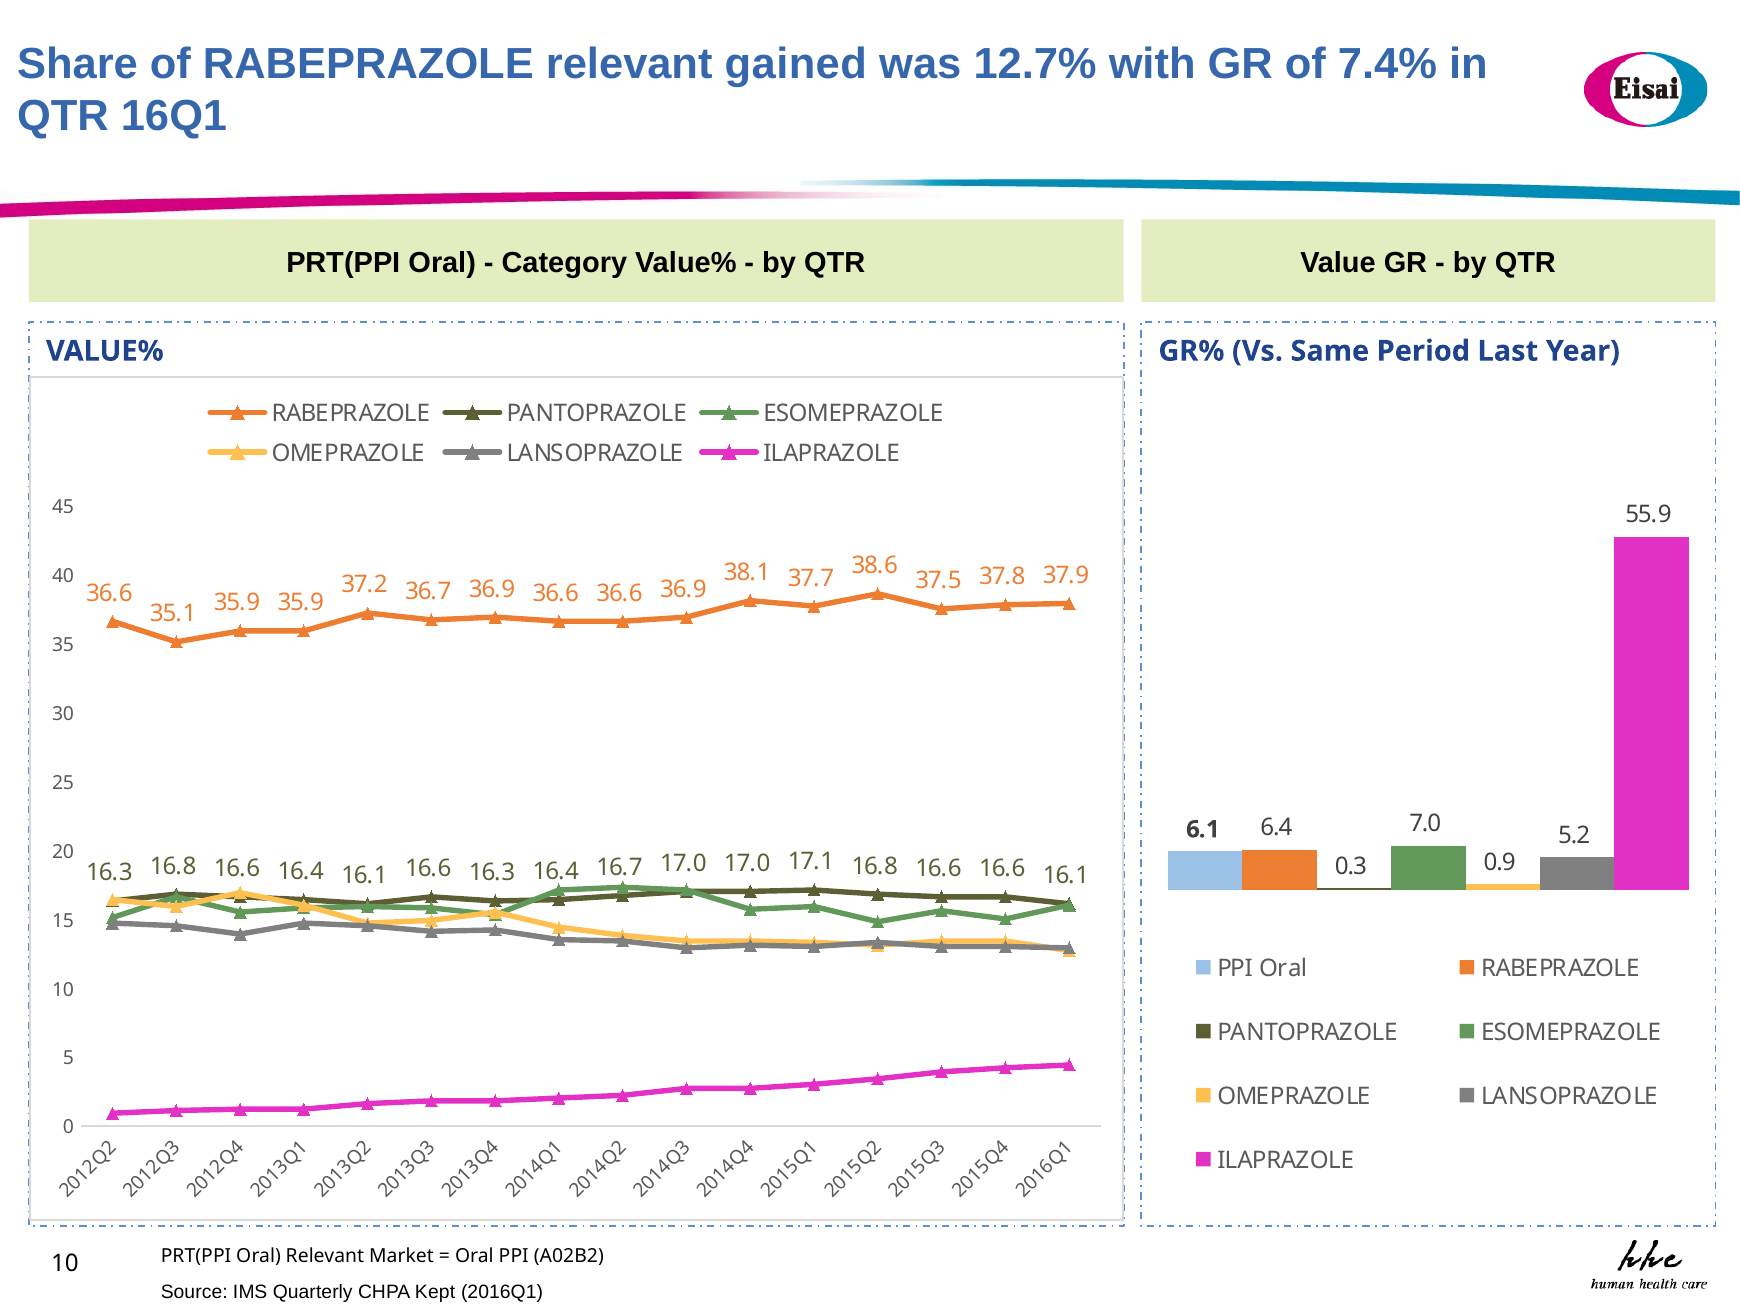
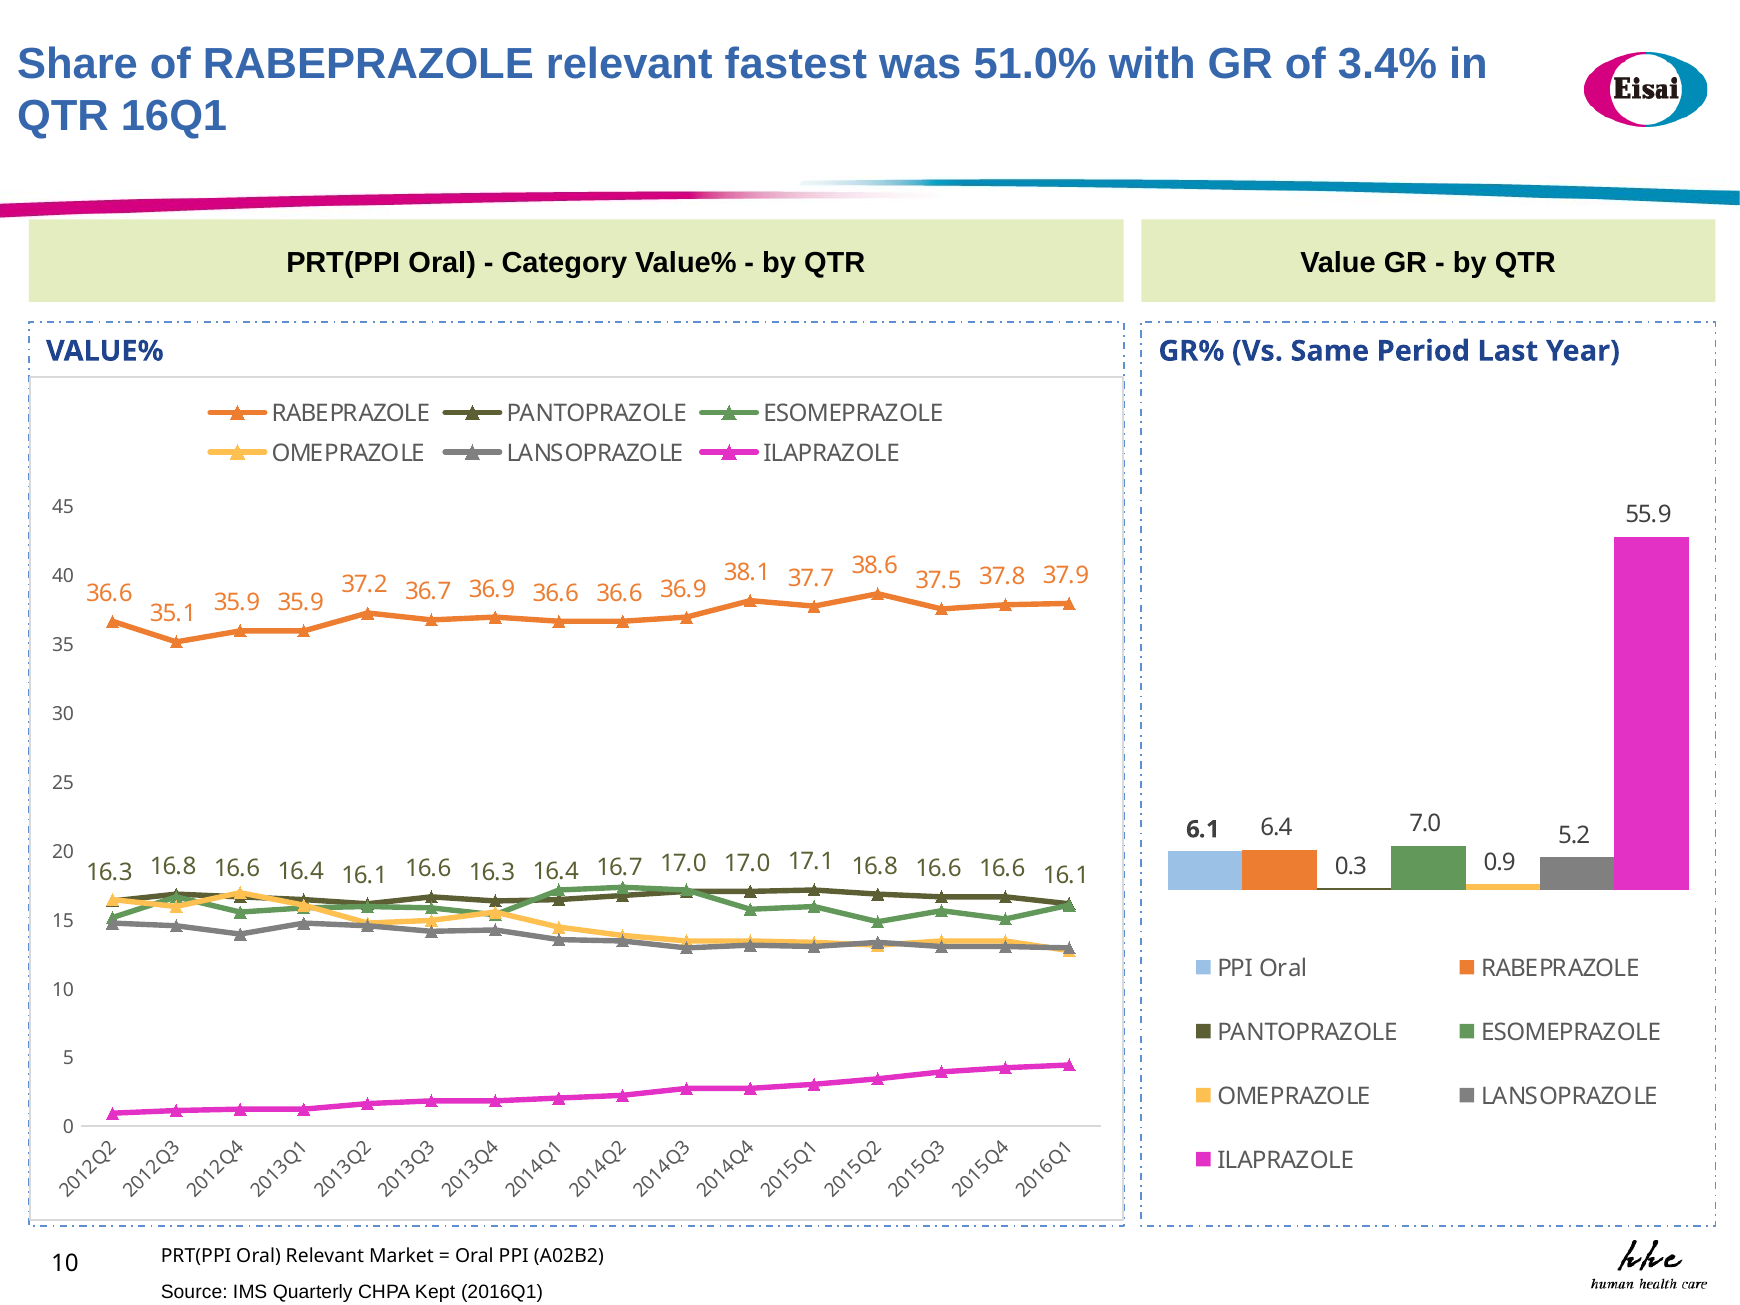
gained: gained -> fastest (796, 64)
12.7%: 12.7% -> 51.0% (1035, 64)
7.4%: 7.4% -> 3.4% (1388, 64)
